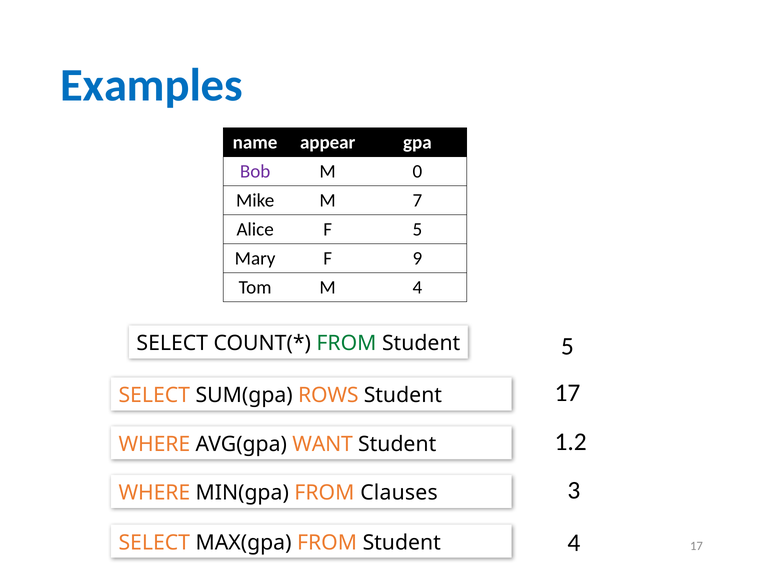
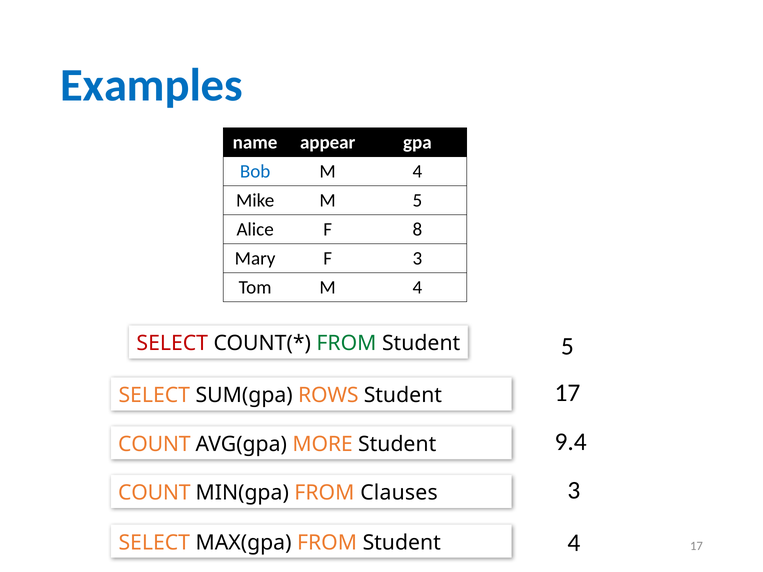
Bob colour: purple -> blue (255, 172)
0: 0 -> 4 (417, 172)
M 7: 7 -> 5 (417, 201)
F 5: 5 -> 8 (417, 230)
F 9: 9 -> 3 (417, 259)
SELECT colour: black -> red (172, 344)
1.2: 1.2 -> 9.4 (571, 442)
WHERE: WHERE -> COUNT (154, 444)
WANT: WANT -> MORE (323, 444)
WHERE: WHERE -> COUNT (154, 493)
